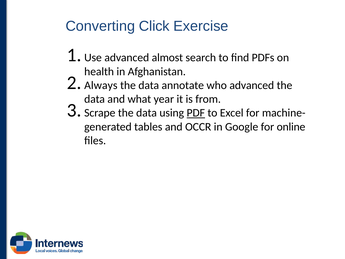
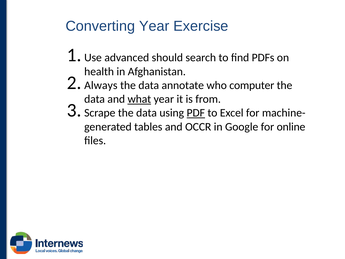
Converting Click: Click -> Year (154, 26)
almost: almost -> should (167, 58)
who advanced: advanced -> computer (252, 85)
what underline: none -> present (139, 99)
